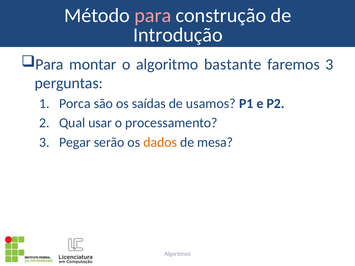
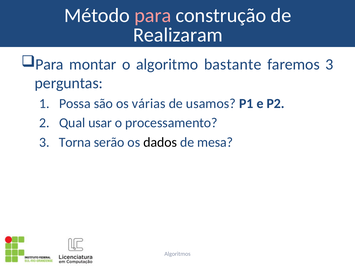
Introdução: Introdução -> Realizaram (178, 35)
Porca: Porca -> Possa (75, 104)
saídas: saídas -> várias (149, 104)
Pegar: Pegar -> Torna (75, 142)
dados colour: orange -> black (160, 142)
